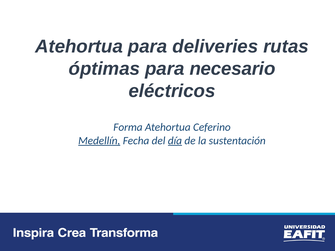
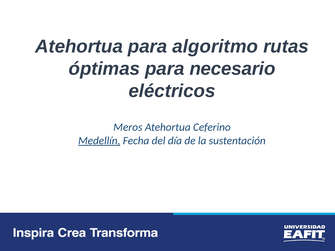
deliveries: deliveries -> algoritmo (215, 46)
Forma: Forma -> Meros (128, 127)
día underline: present -> none (175, 141)
